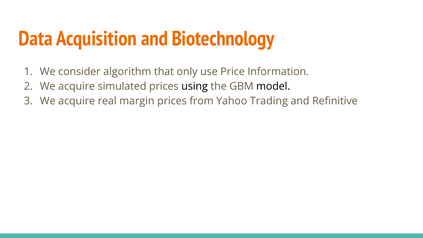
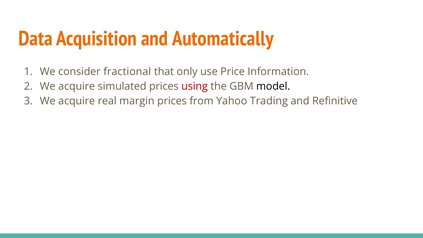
Biotechnology: Biotechnology -> Automatically (223, 39)
algorithm: algorithm -> fractional (127, 72)
using colour: black -> red (195, 86)
